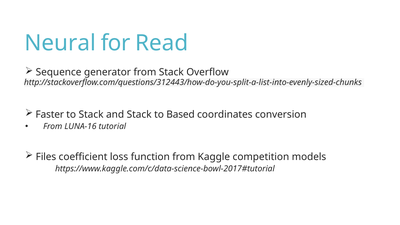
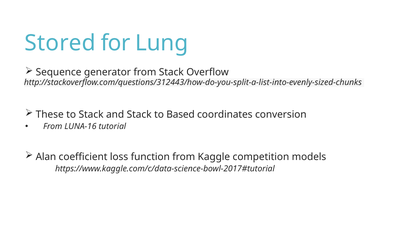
Neural: Neural -> Stored (60, 43)
Read: Read -> Lung (162, 43)
Faster: Faster -> These (50, 115)
Files: Files -> Alan (46, 157)
